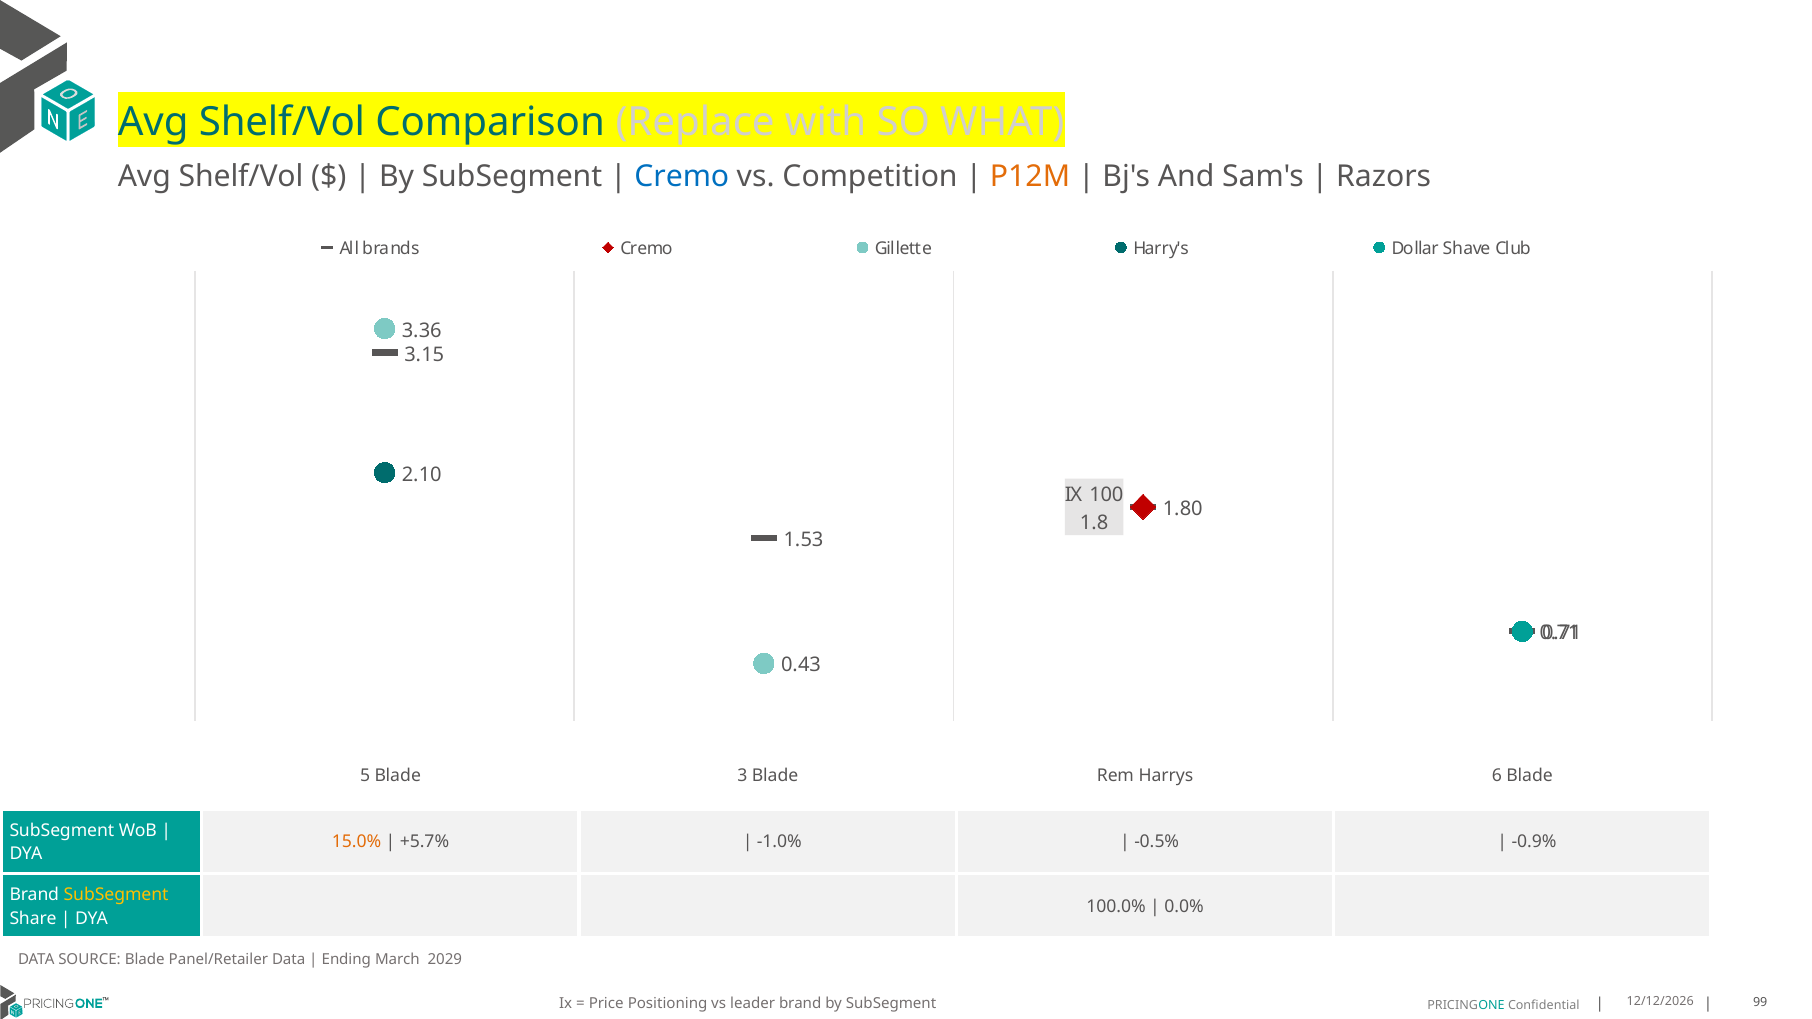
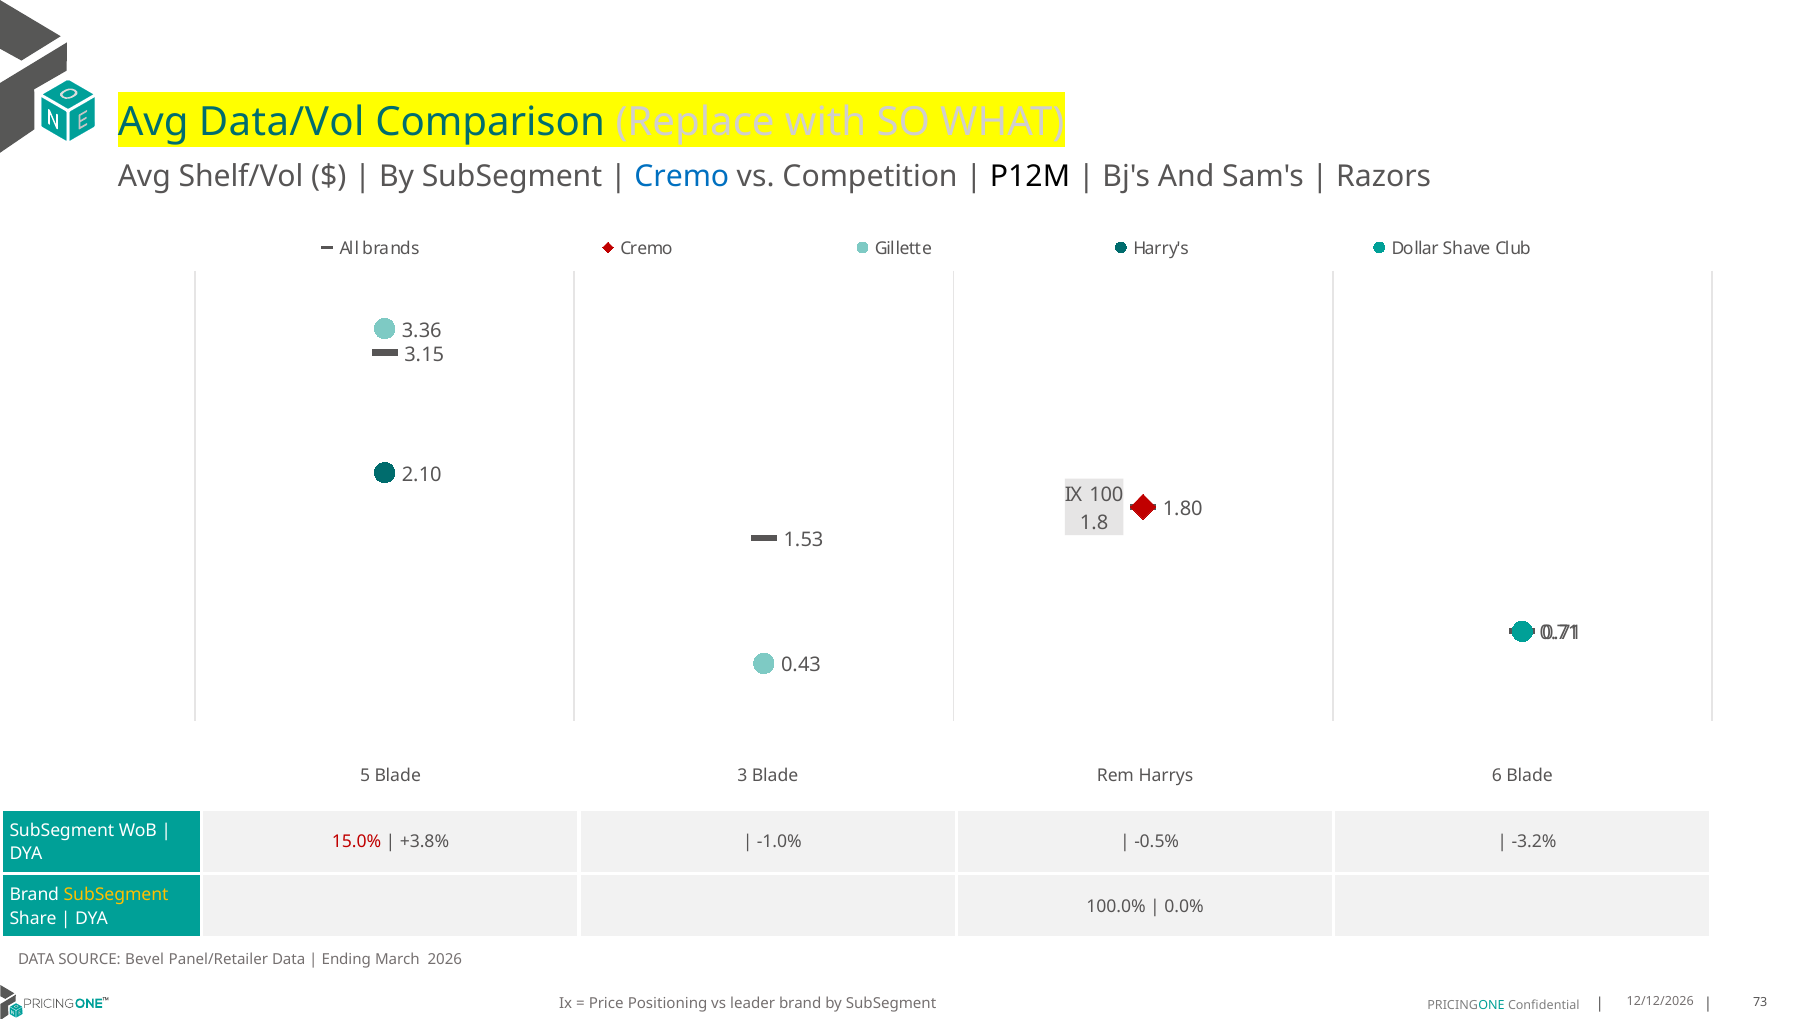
Shelf/Vol: Shelf/Vol -> Data/Vol (282, 122)
P12M colour: orange -> black (1030, 177)
15.0% colour: orange -> red (357, 842)
+5.7%: +5.7% -> +3.8% (424, 842)
-0.9%: -0.9% -> -3.2% (1534, 842)
SOURCE Blade: Blade -> Bevel (145, 960)
2029: 2029 -> 2026 (445, 960)
99: 99 -> 73 (1760, 1002)
